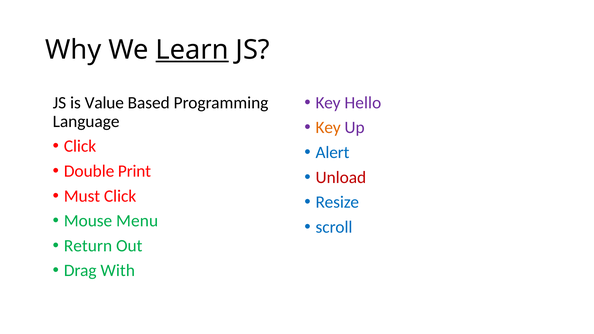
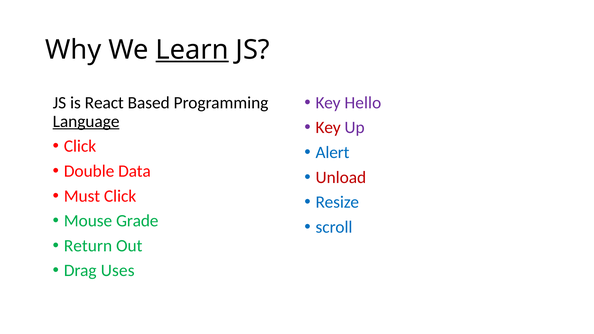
Value: Value -> React (104, 103)
Language underline: none -> present (86, 121)
Key colour: orange -> red (328, 128)
Print: Print -> Data (134, 171)
Menu: Menu -> Grade (137, 221)
With: With -> Uses (118, 271)
